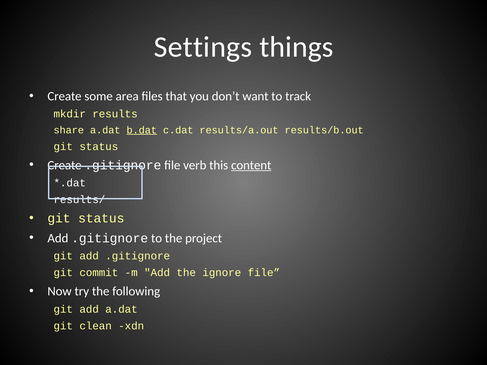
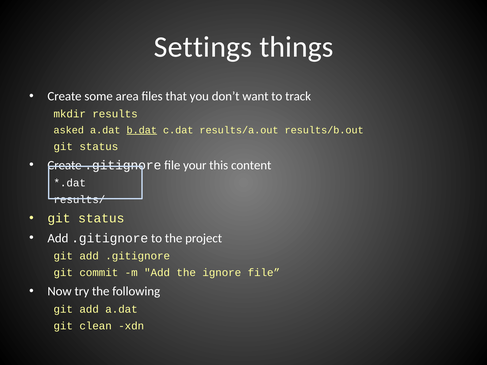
share: share -> asked (69, 130)
verb: verb -> your (195, 165)
content underline: present -> none (251, 165)
